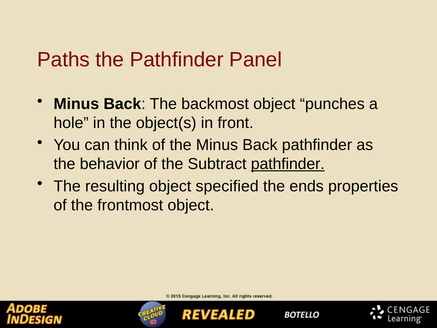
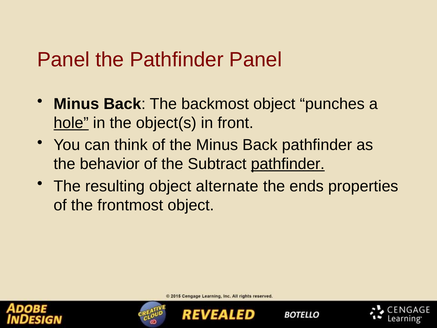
Paths: Paths -> Panel (63, 60)
hole underline: none -> present (71, 123)
specified: specified -> alternate (227, 186)
